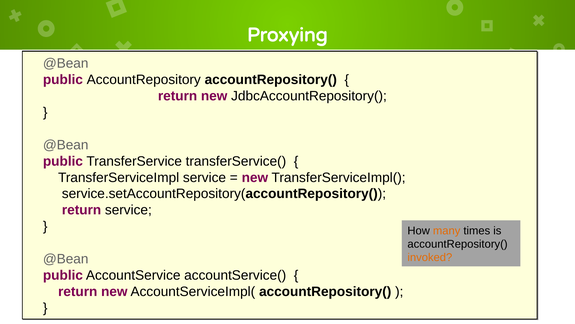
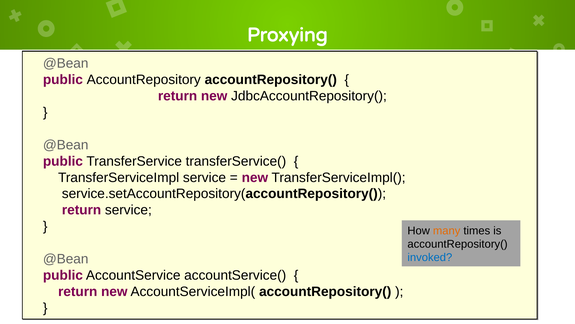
invoked colour: orange -> blue (430, 257)
